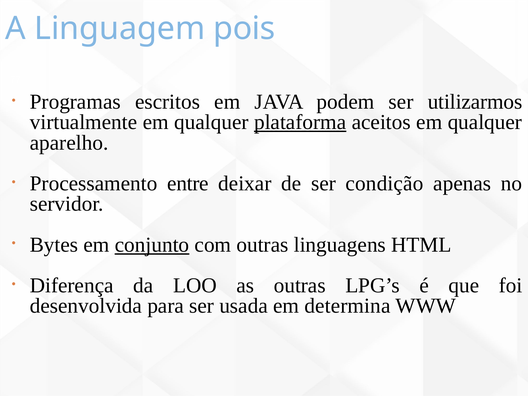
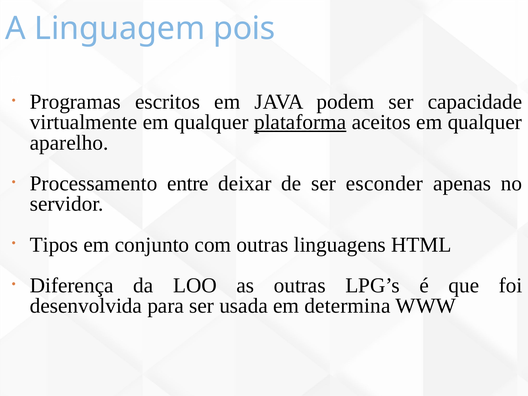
utilizarmos: utilizarmos -> capacidade (475, 102)
condição: condição -> esconder (384, 183)
Bytes: Bytes -> Tipos (54, 245)
conjunto underline: present -> none (152, 245)
